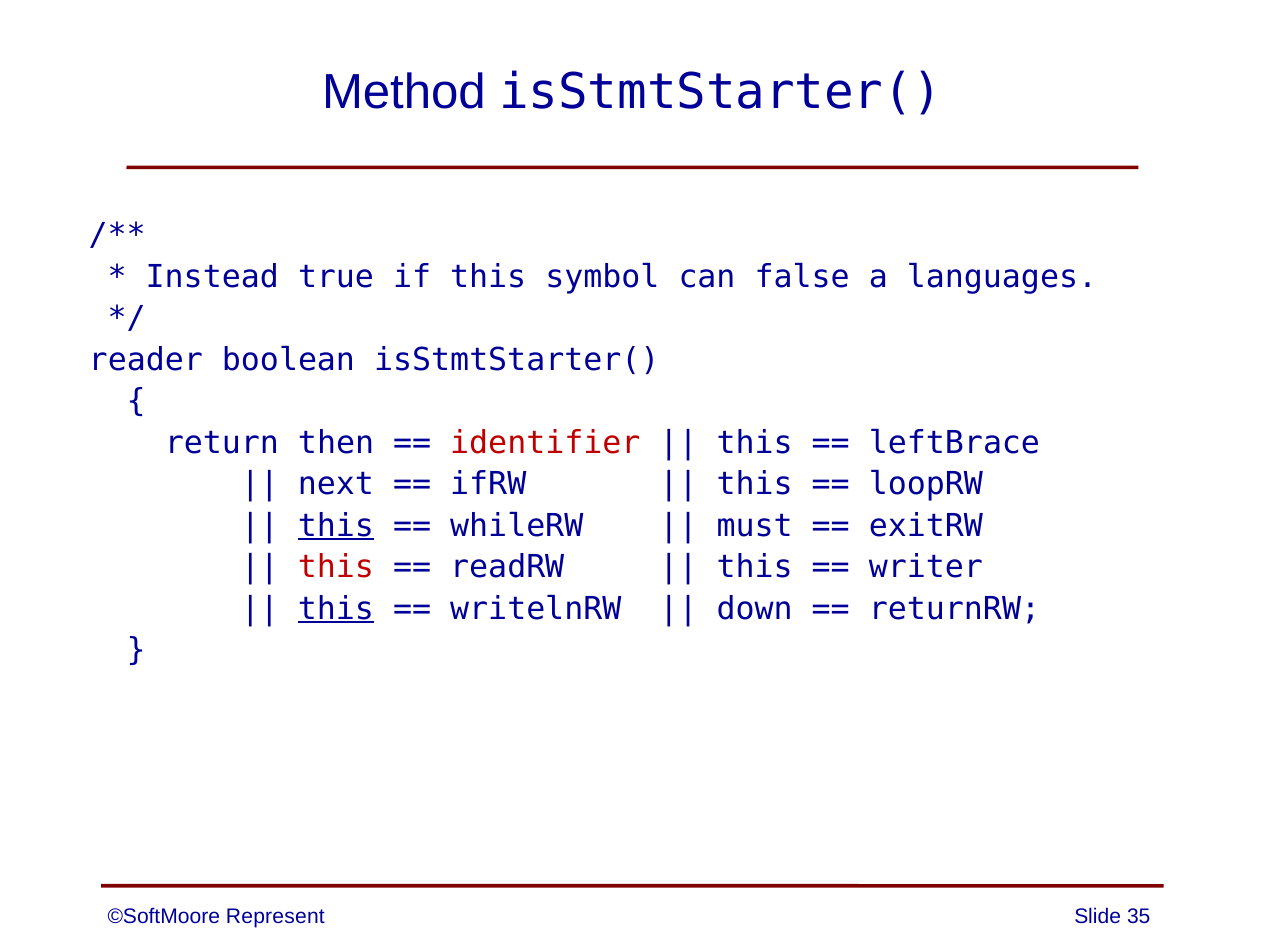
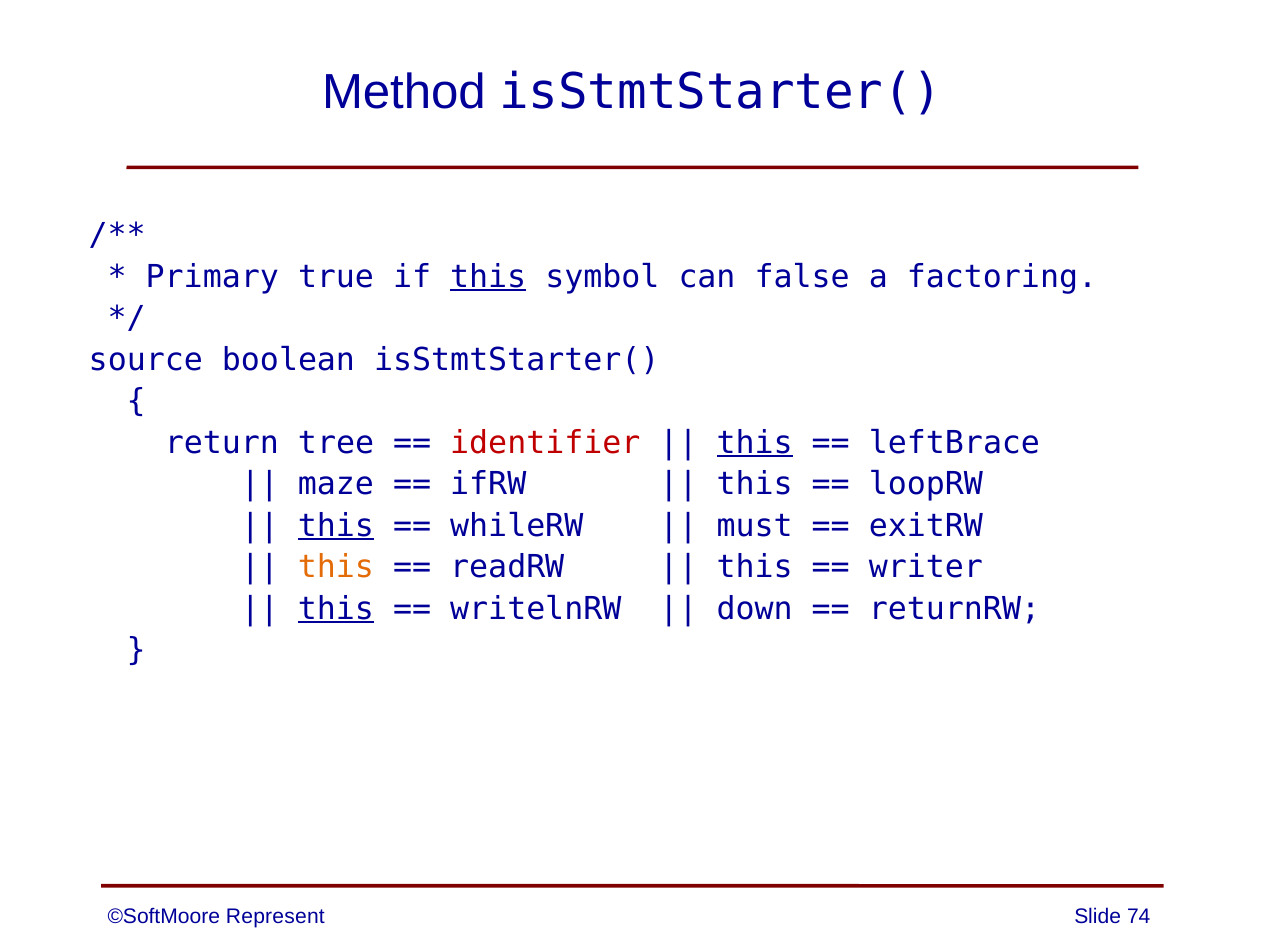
Instead: Instead -> Primary (212, 277)
this underline: none -> present (488, 277)
languages: languages -> factoring (1002, 277)
reader: reader -> source (146, 360)
then: then -> tree (336, 443)
this underline: none -> present (755, 443)
next: next -> maze (336, 484)
this colour: red -> orange (336, 567)
35: 35 -> 74 (1139, 916)
